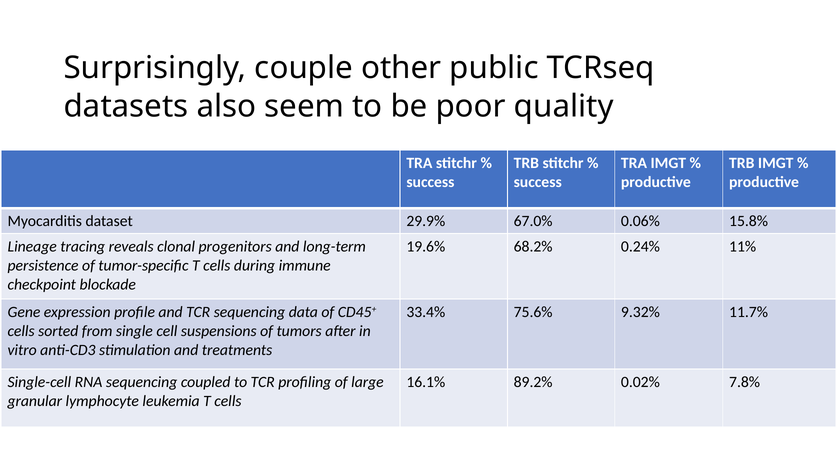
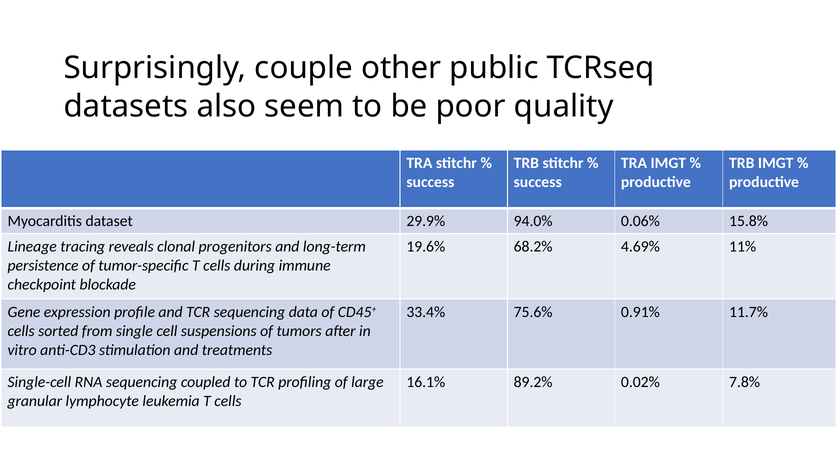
67.0%: 67.0% -> 94.0% (533, 221)
0.24%: 0.24% -> 4.69% (640, 247)
9.32%: 9.32% -> 0.91% (640, 312)
